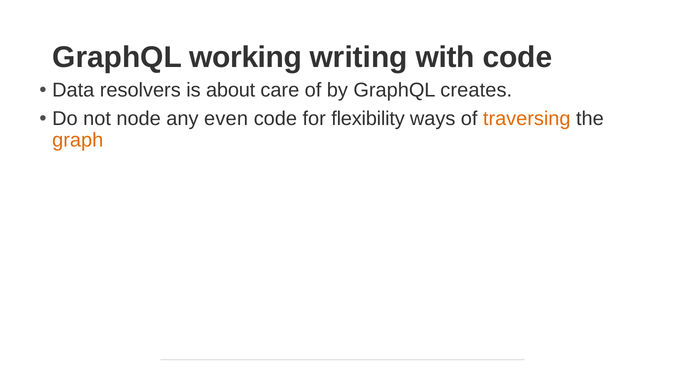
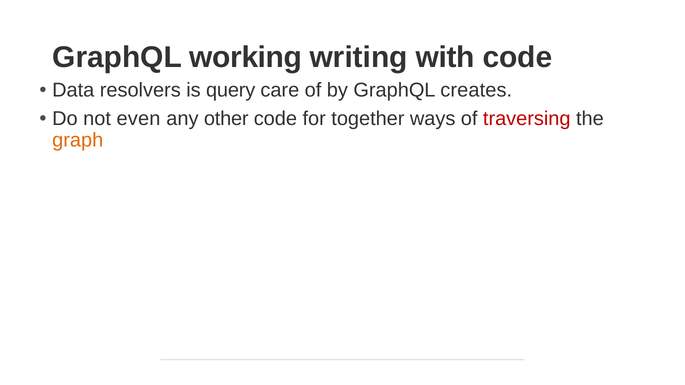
about: about -> query (231, 90)
node: node -> even (139, 119)
even: even -> other (226, 119)
flexibility: flexibility -> together (368, 119)
traversing colour: orange -> red (527, 119)
